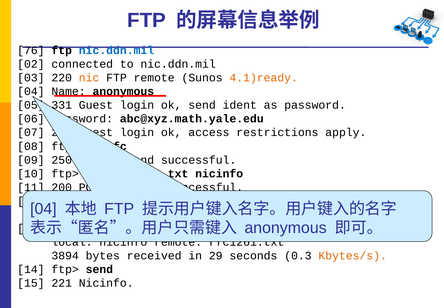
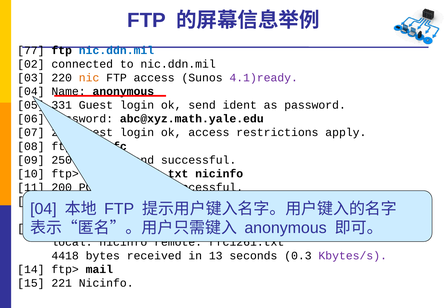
76: 76 -> 77 (31, 50)
FTP remote: remote -> access (154, 78)
4.1)ready colour: orange -> purple (264, 78)
3894: 3894 -> 4418 (65, 255)
in 29: 29 -> 13 (216, 255)
Kbytes/s colour: orange -> purple (353, 255)
ftp> send: send -> mail (99, 269)
